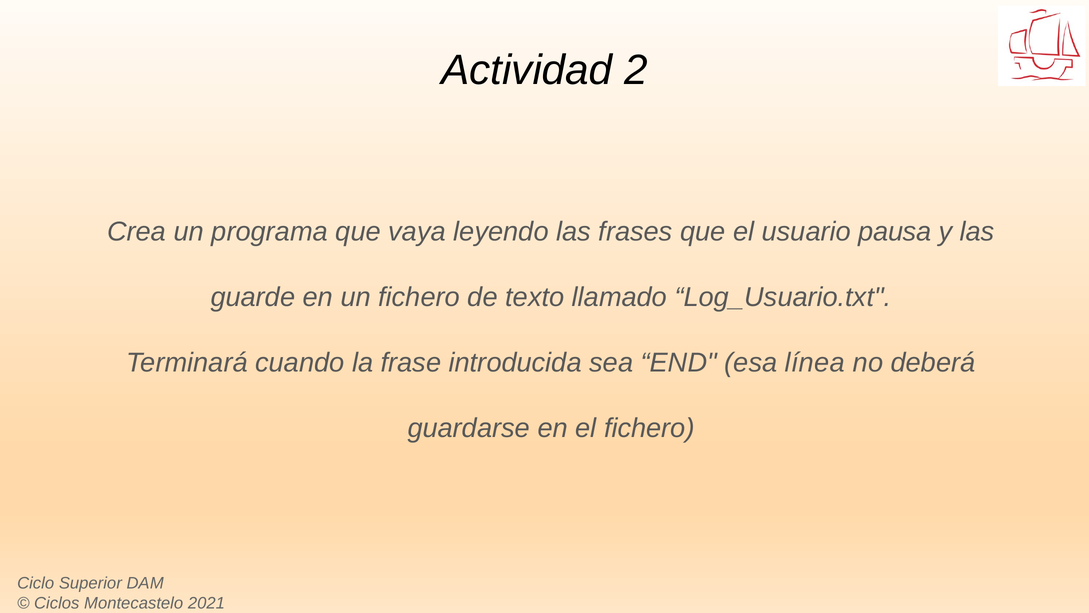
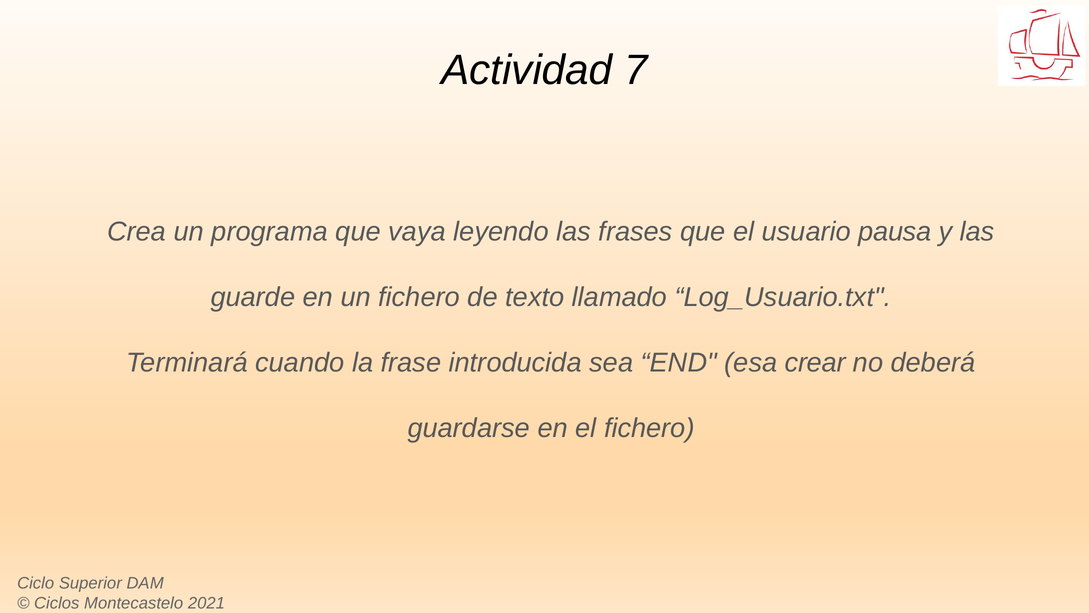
2: 2 -> 7 (636, 70)
línea: línea -> crear (815, 362)
